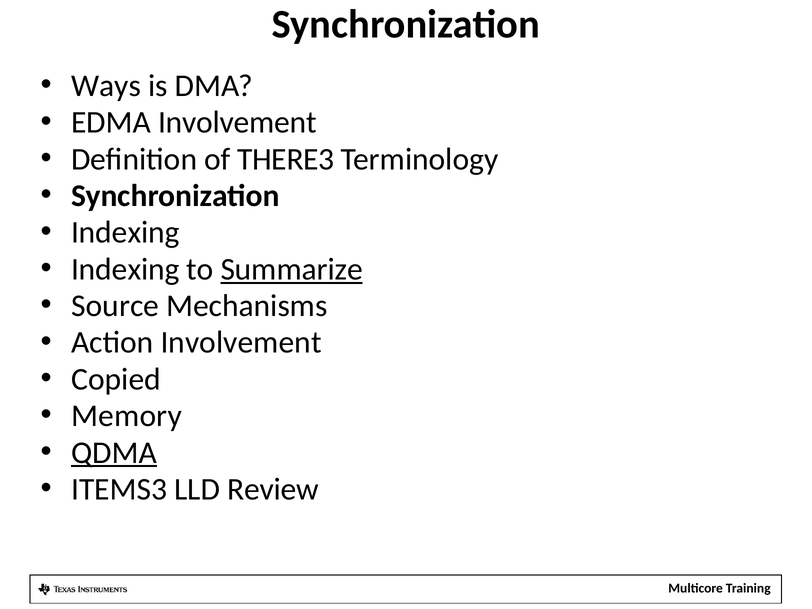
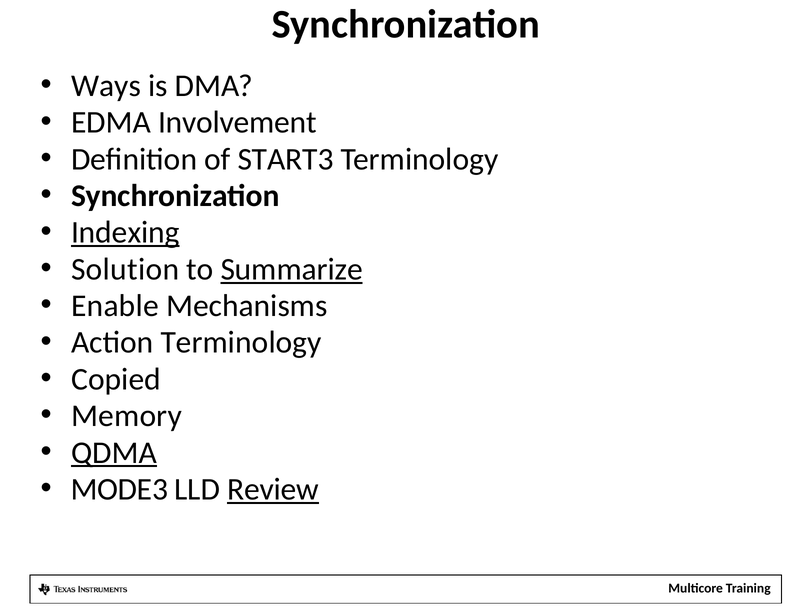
THERE3: THERE3 -> START3 (286, 159)
Indexing underline: none -> present (125, 233)
Indexing: Indexing -> Solution (125, 269)
Source: Source -> Enable (115, 306)
Action Involvement: Involvement -> Terminology (241, 343)
ITEMS3: ITEMS3 -> MODE3 (119, 489)
Review underline: none -> present (273, 489)
